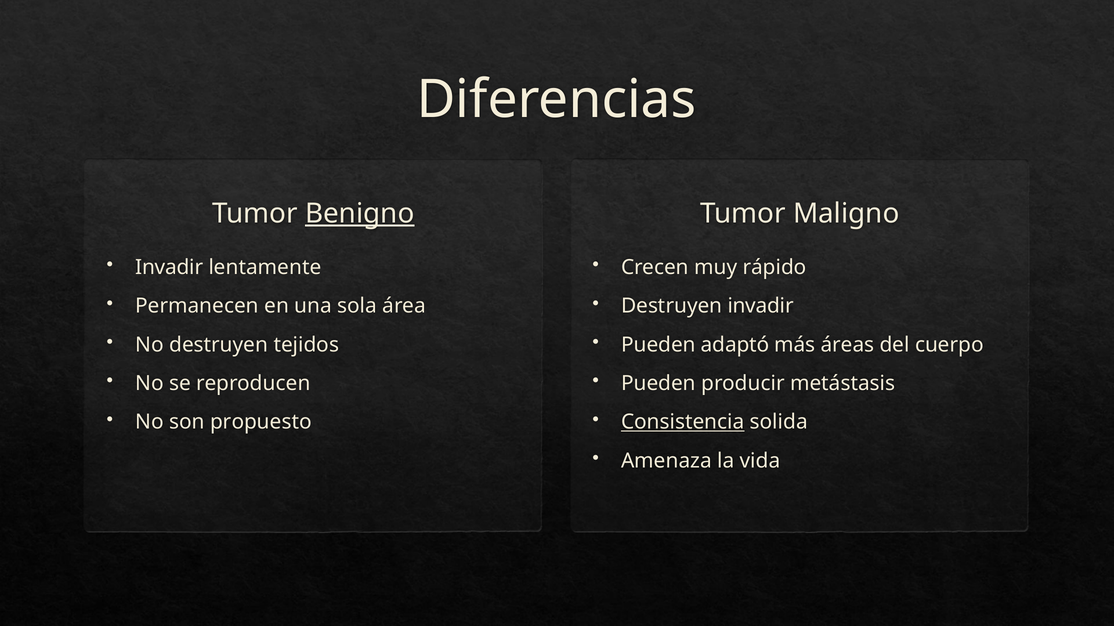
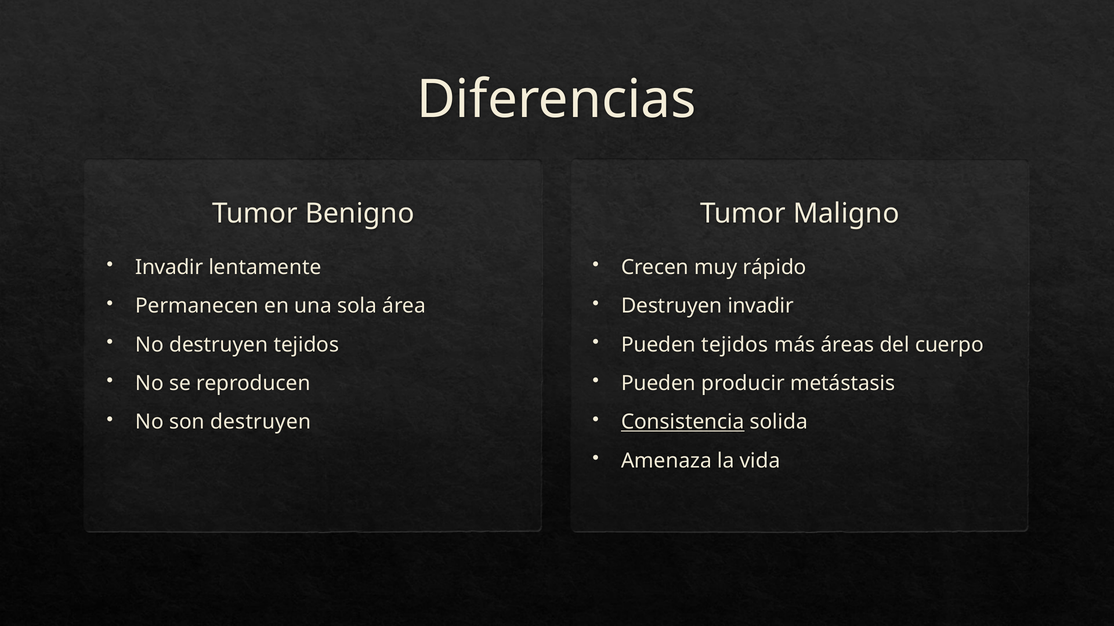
Benigno underline: present -> none (360, 214)
Pueden adaptó: adaptó -> tejidos (735, 345)
son propuesto: propuesto -> destruyen (261, 422)
